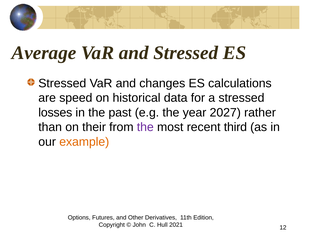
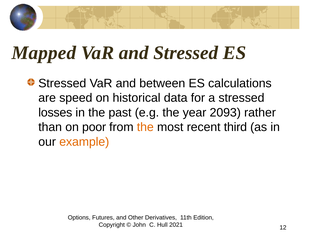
Average: Average -> Mapped (44, 53)
changes: changes -> between (162, 83)
2027: 2027 -> 2093 (225, 112)
their: their -> poor (94, 127)
the colour: purple -> orange (145, 127)
